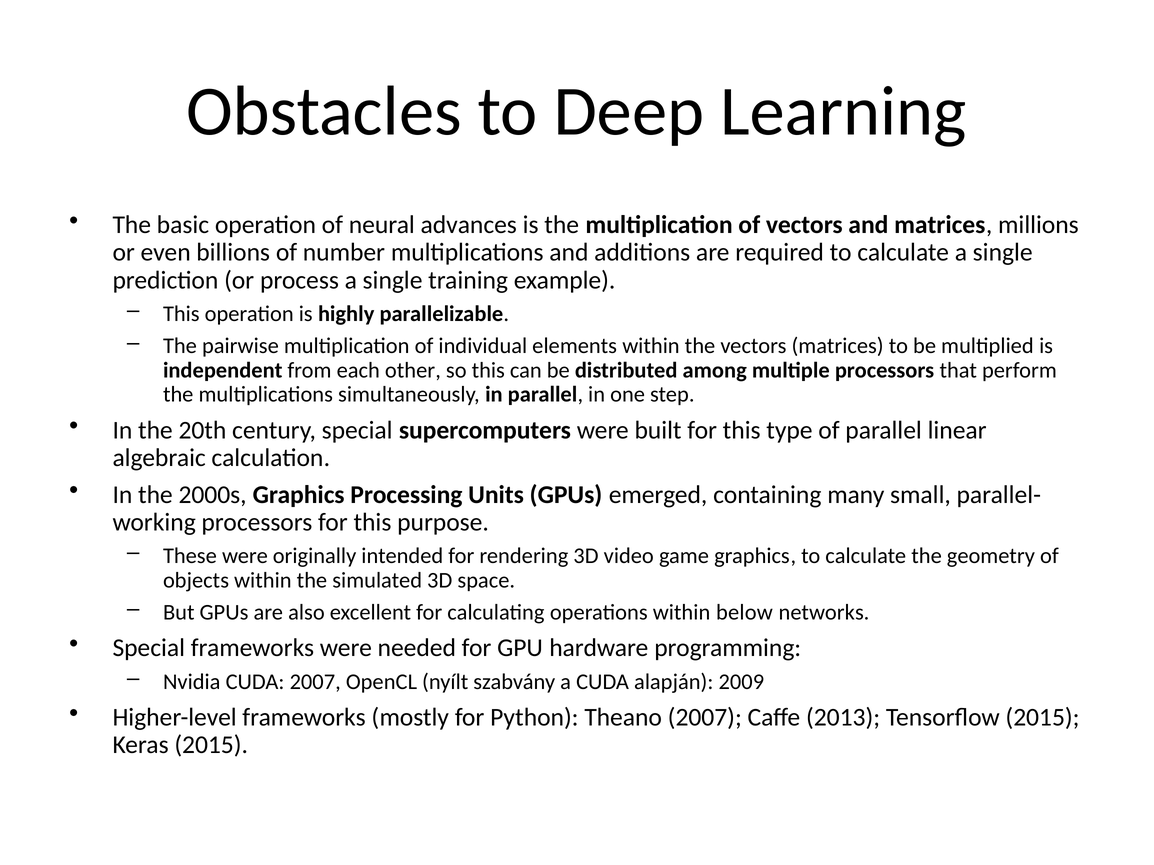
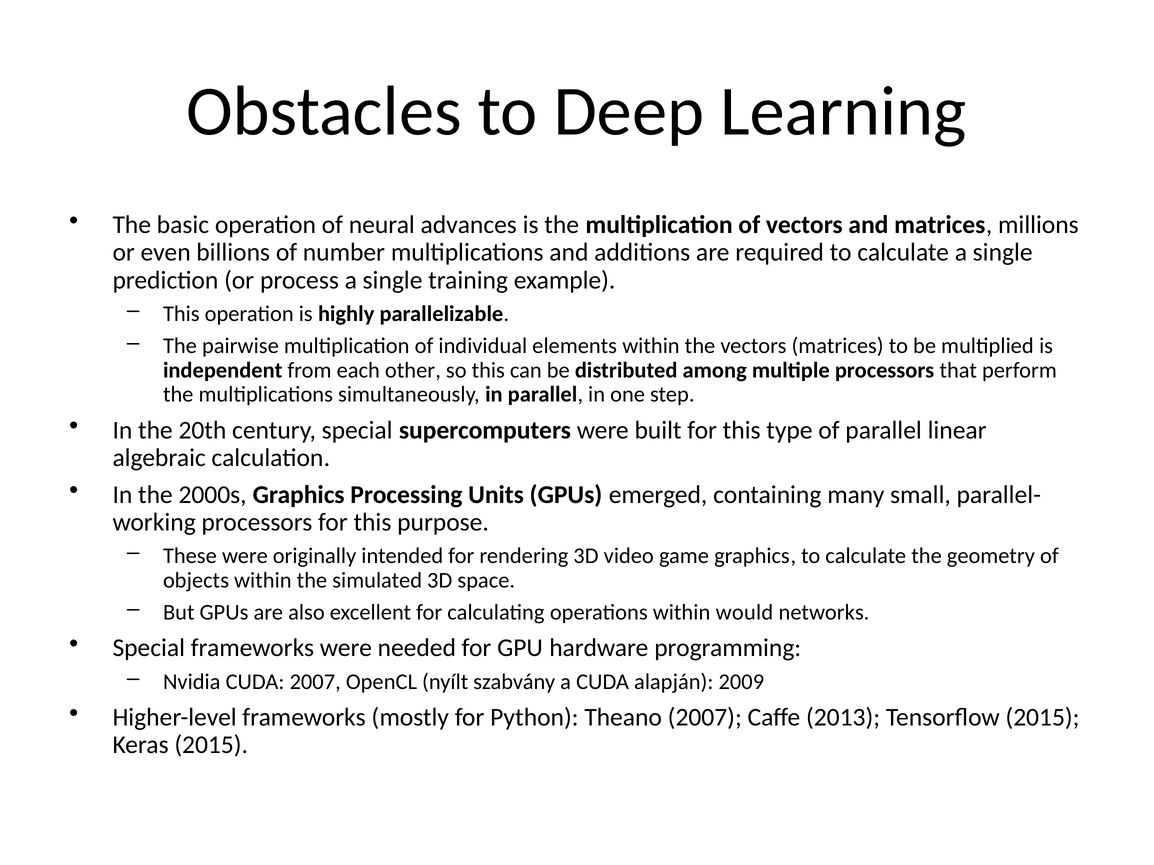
below: below -> would (744, 613)
